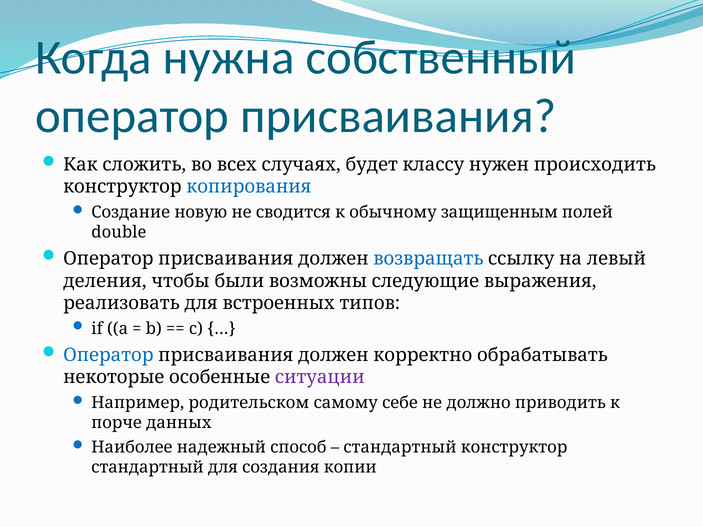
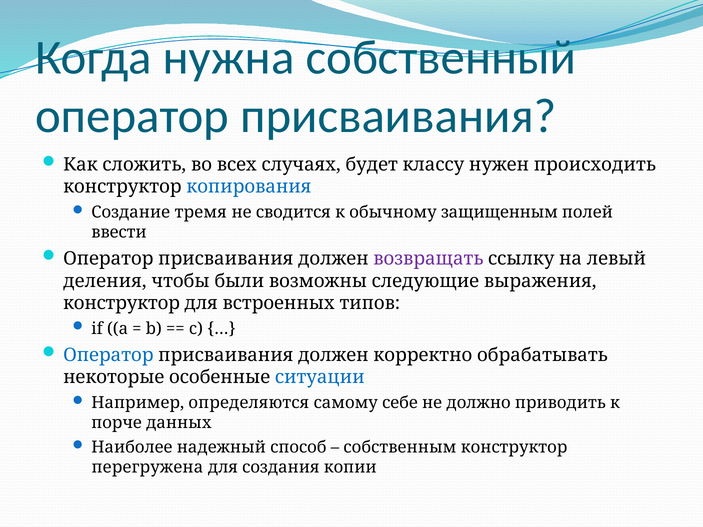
новую: новую -> тремя (201, 213)
double: double -> ввести (119, 233)
возвращать colour: blue -> purple (428, 259)
реализовать: реализовать -> конструктор (122, 303)
ситуации colour: purple -> blue (320, 377)
родительском: родительском -> определяются (249, 403)
стандартный: стандартный -> собственным (400, 448)
стандартный: стандартный -> перегружена (147, 468)
